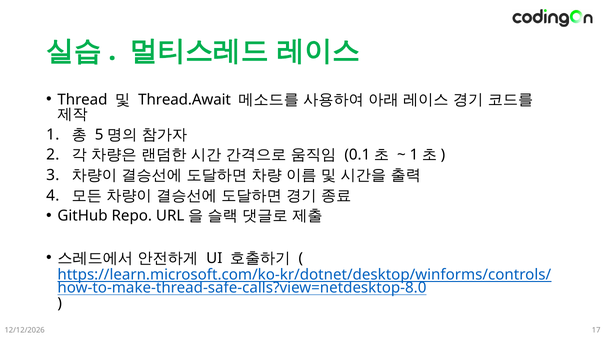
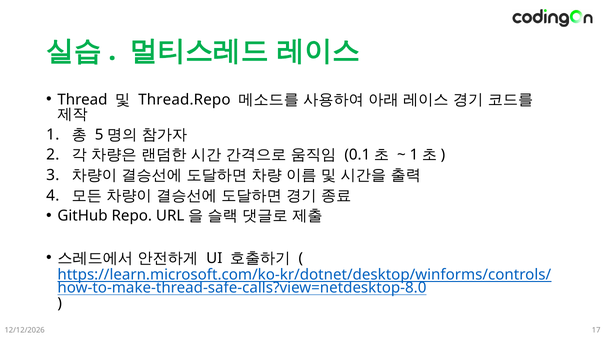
Thread.Await: Thread.Await -> Thread.Repo (184, 100)
